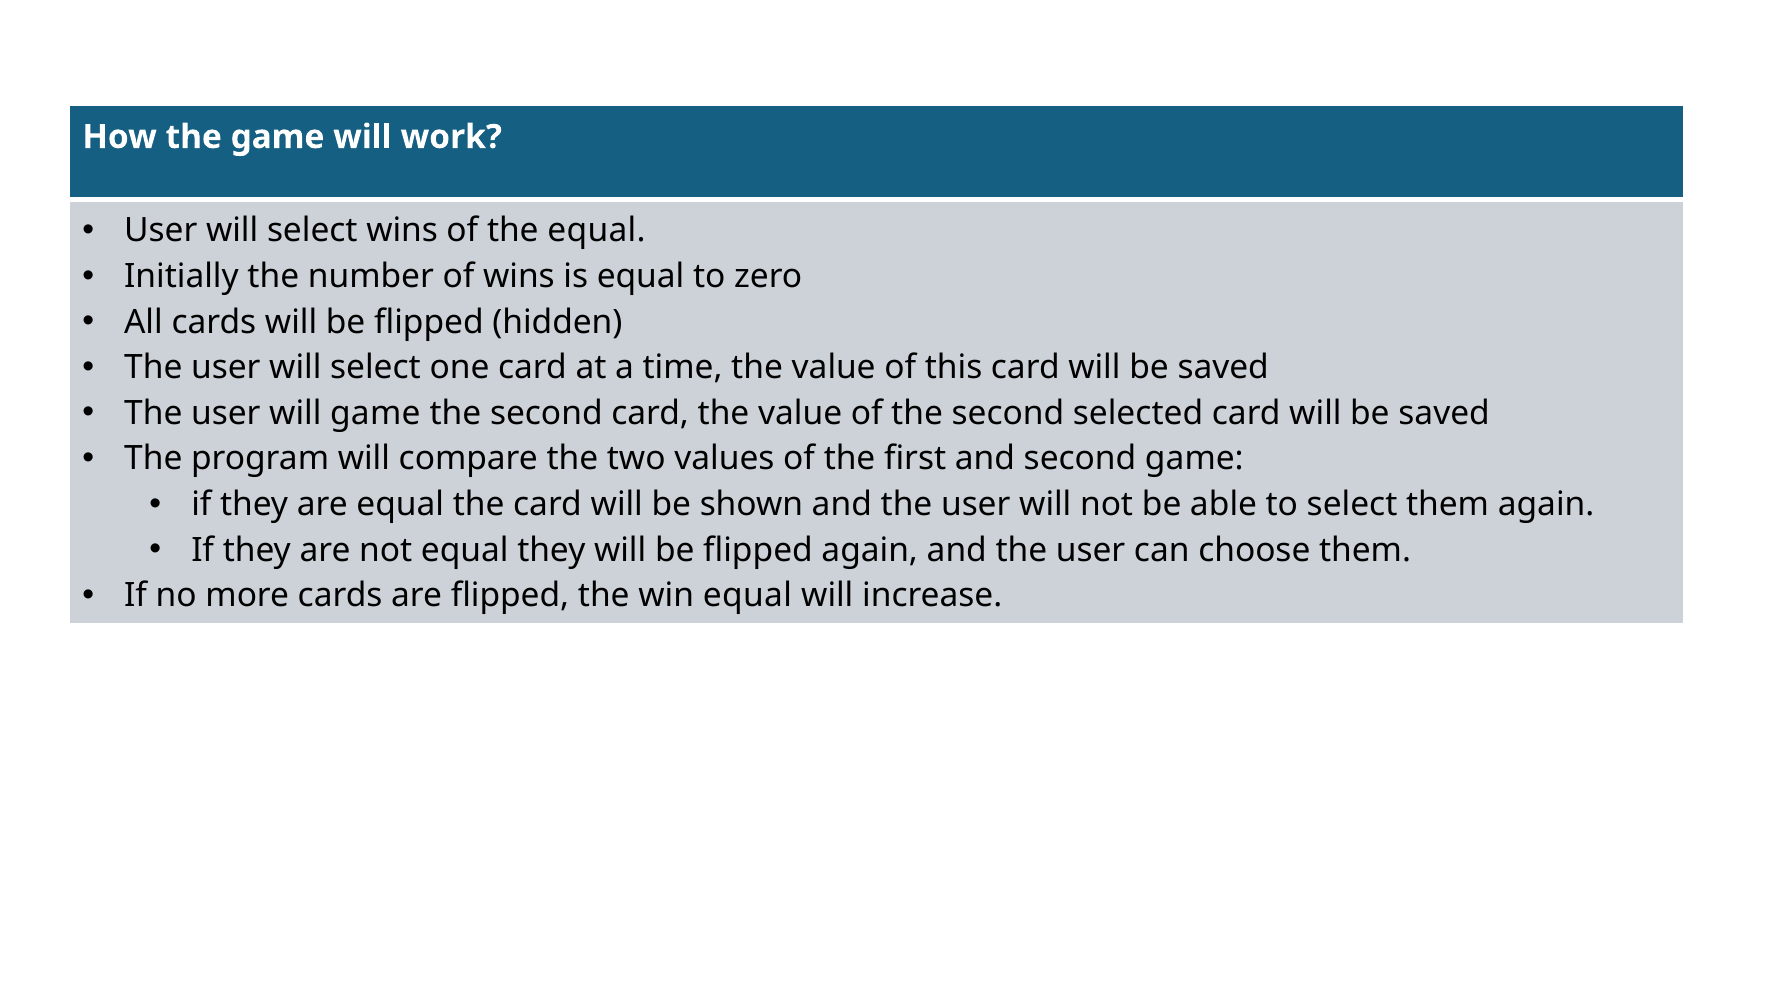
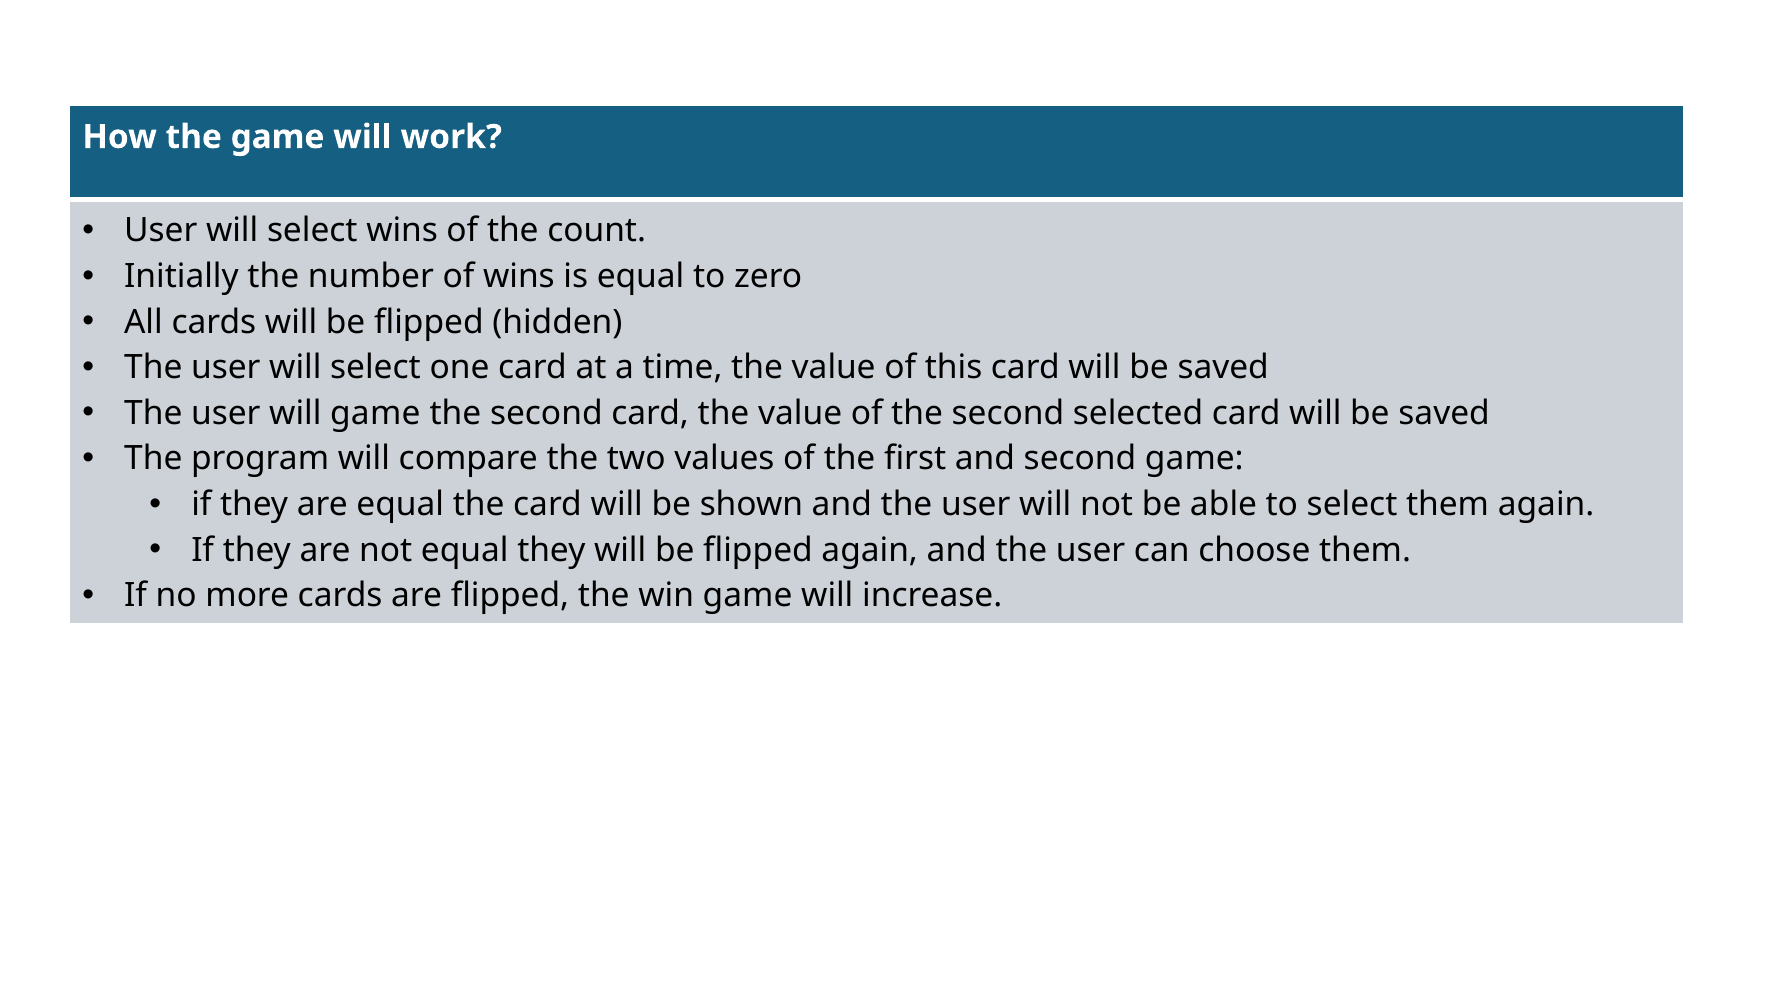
the equal: equal -> count (597, 231)
win equal: equal -> game (748, 596)
